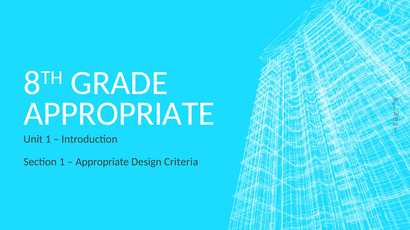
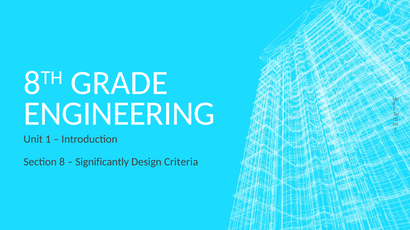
APPROPRIATE: APPROPRIATE -> ENGINEERING (119, 114)
Section 1: 1 -> 8 (62, 162)
Appropriate: Appropriate -> Significantly (102, 162)
